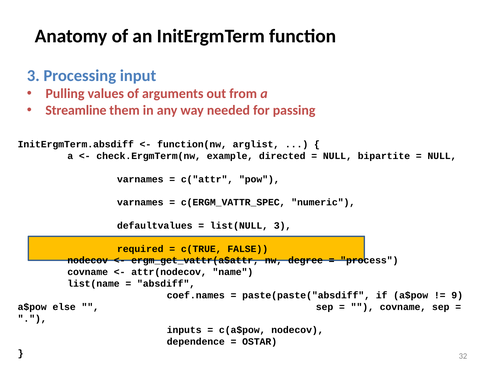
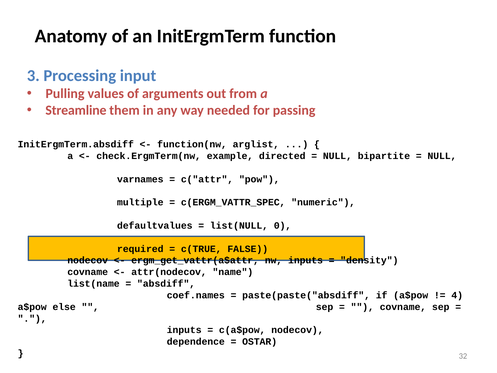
varnames: varnames -> multiple (140, 202)
list(NULL 3: 3 -> 0 (283, 225)
nw degree: degree -> inputs (306, 260)
process: process -> density (369, 260)
9: 9 -> 4 (457, 295)
